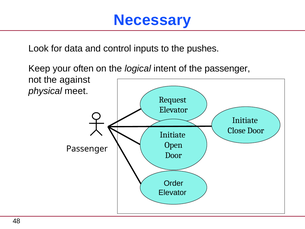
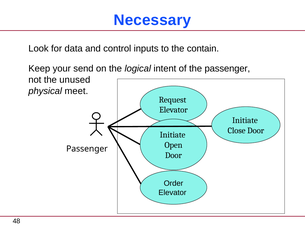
pushes: pushes -> contain (203, 48)
often: often -> send (83, 69)
against: against -> unused (75, 80)
